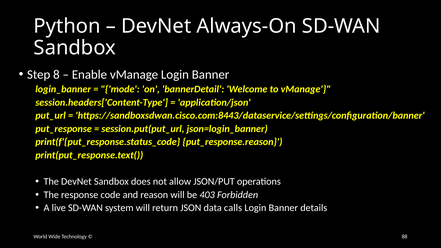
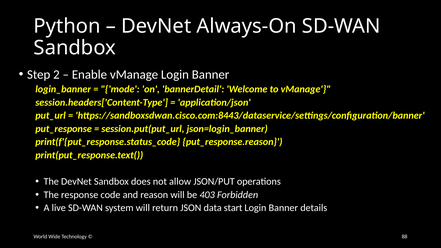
8: 8 -> 2 (56, 75)
calls: calls -> start (233, 208)
